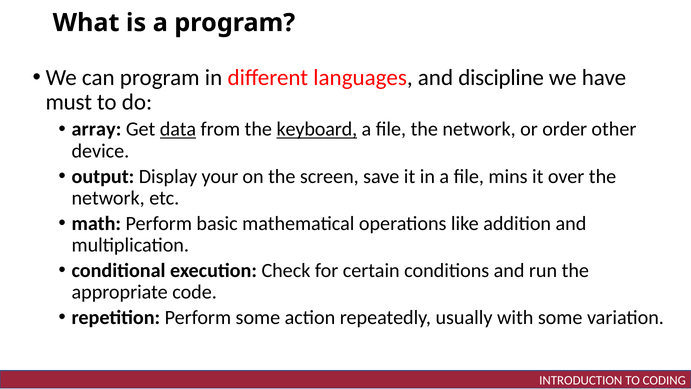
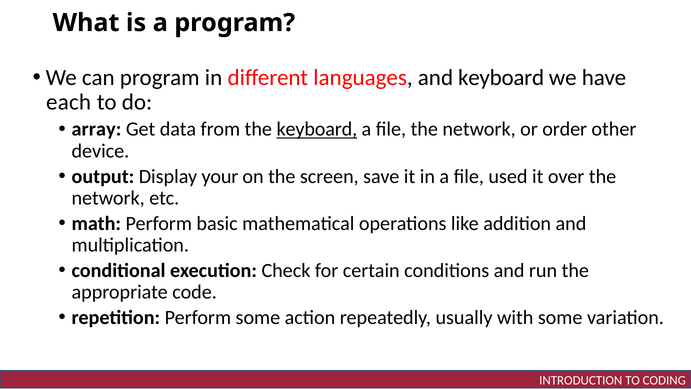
and discipline: discipline -> keyboard (501, 77)
must: must -> each (69, 102)
data underline: present -> none (178, 129)
mins: mins -> used (508, 176)
